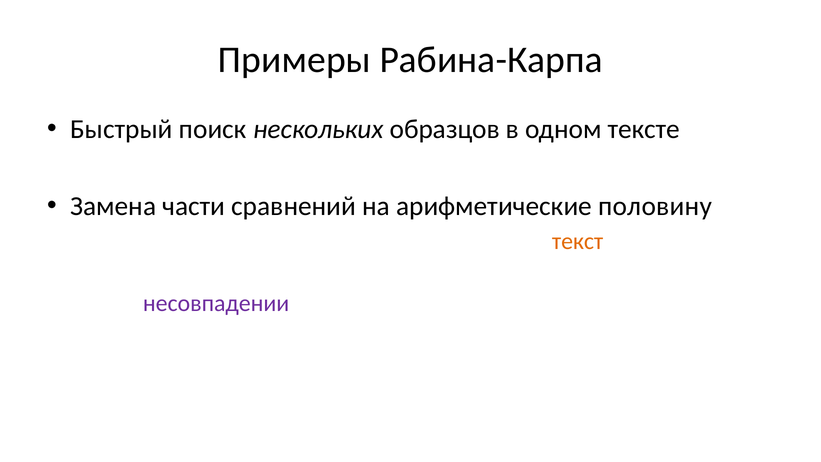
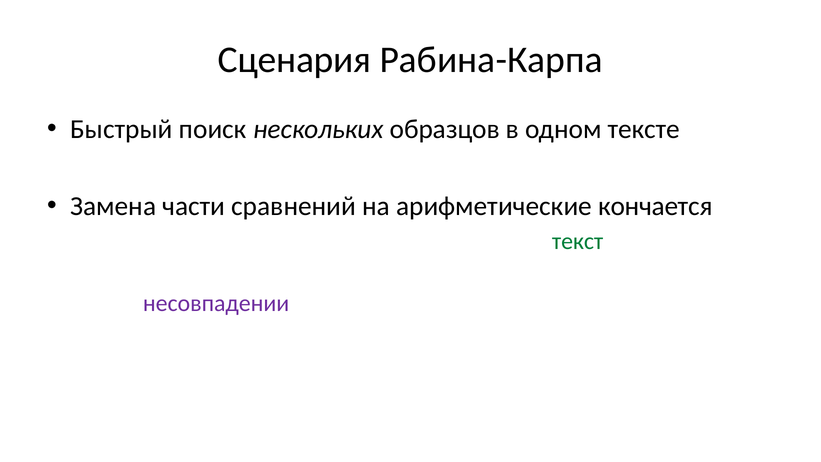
Примеры: Примеры -> Сценария (295, 60)
половину: половину -> кончается (655, 206)
текст colour: orange -> green (578, 241)
